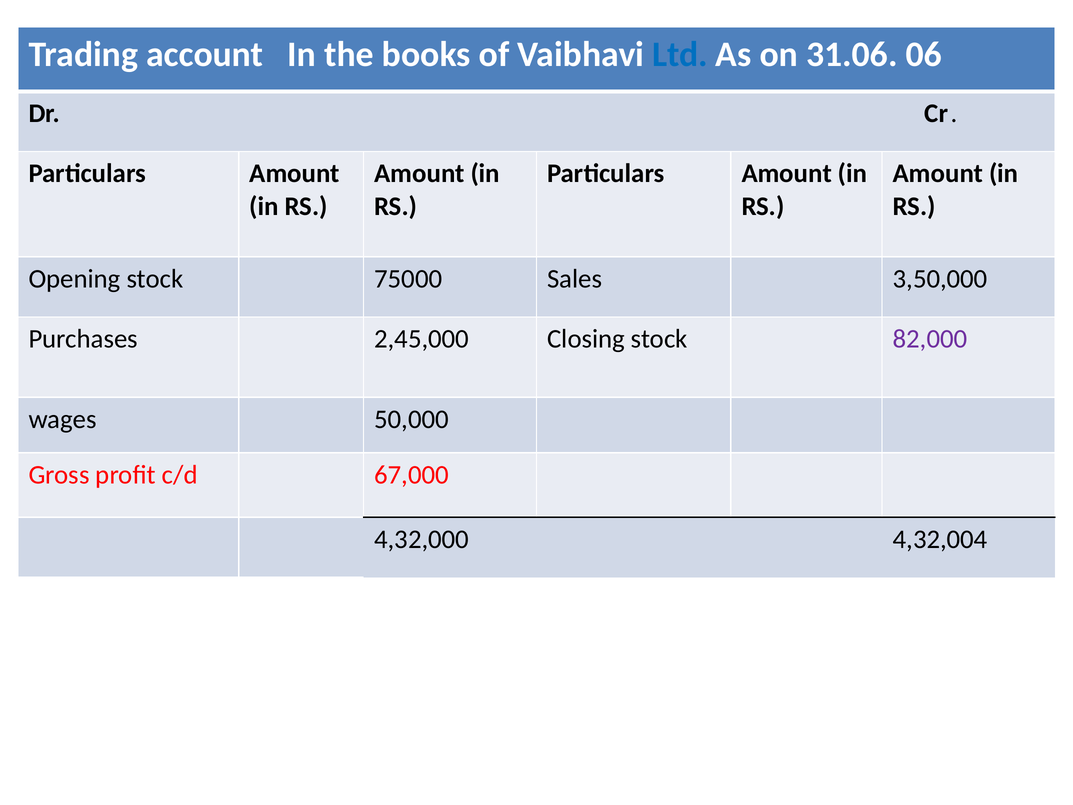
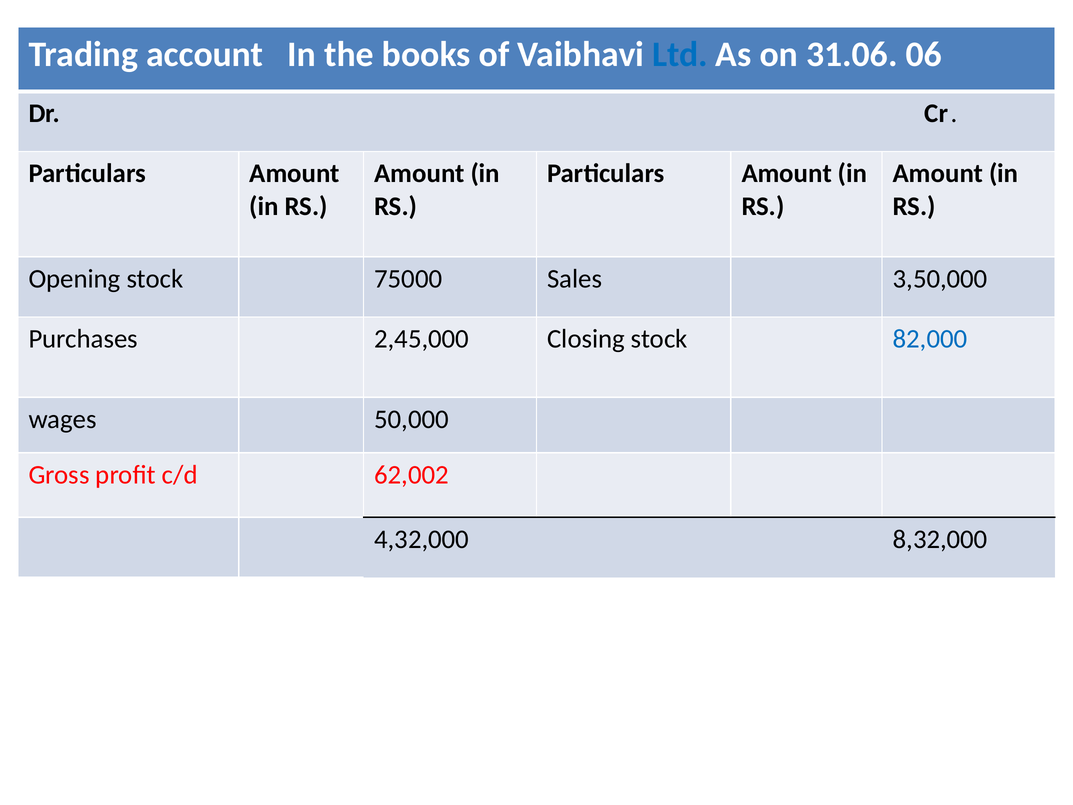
82,000 colour: purple -> blue (930, 339)
67,000: 67,000 -> 62,002 (412, 475)
4,32,004: 4,32,004 -> 8,32,000 (940, 539)
